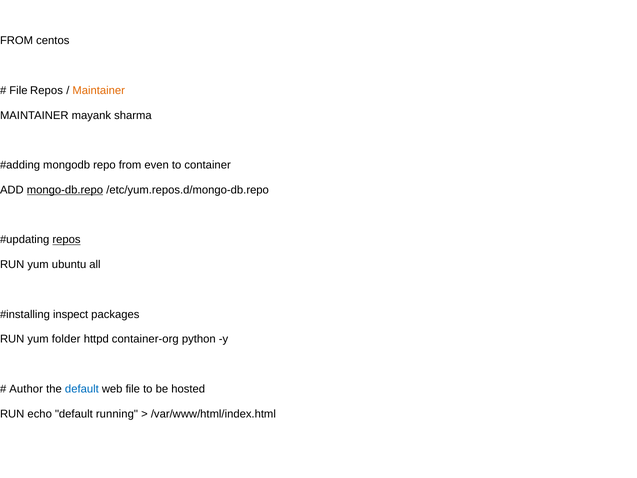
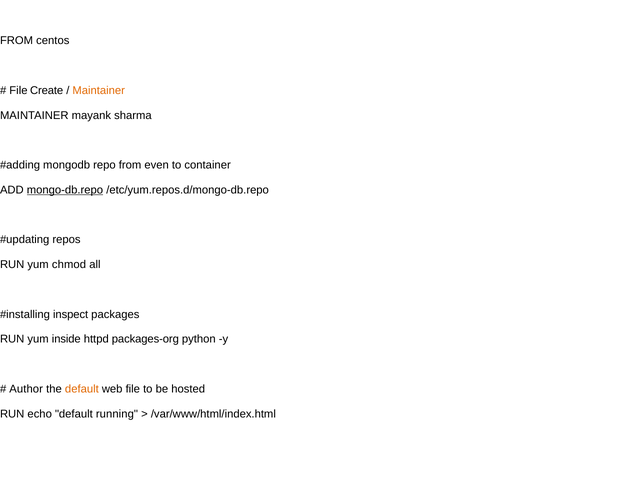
File Repos: Repos -> Create (47, 90)
repos underline: present -> none (67, 240)
ubuntu: ubuntu -> chmod (69, 264)
folder: folder -> inside (66, 339)
container-org: container-org -> packages-org (145, 339)
default colour: blue -> orange (82, 389)
